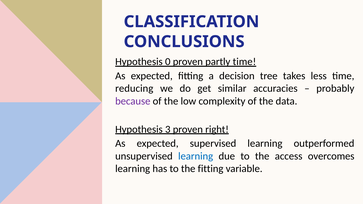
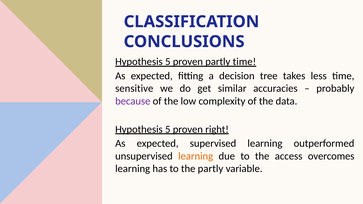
0: 0 -> 5 (168, 62)
reducing: reducing -> sensitive (134, 89)
3: 3 -> 5 (168, 129)
learning colour: blue -> orange (196, 156)
the fitting: fitting -> partly (211, 169)
